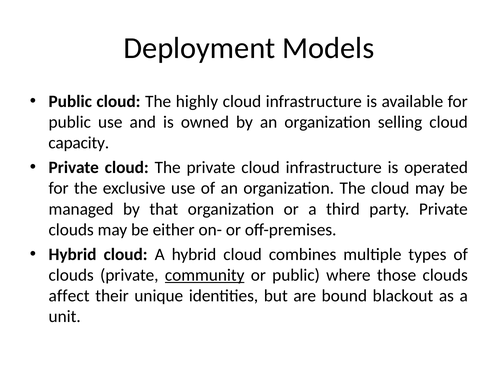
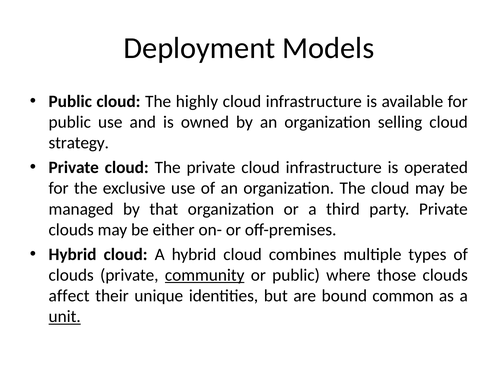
capacity: capacity -> strategy (79, 143)
blackout: blackout -> common (403, 295)
unit underline: none -> present (65, 316)
